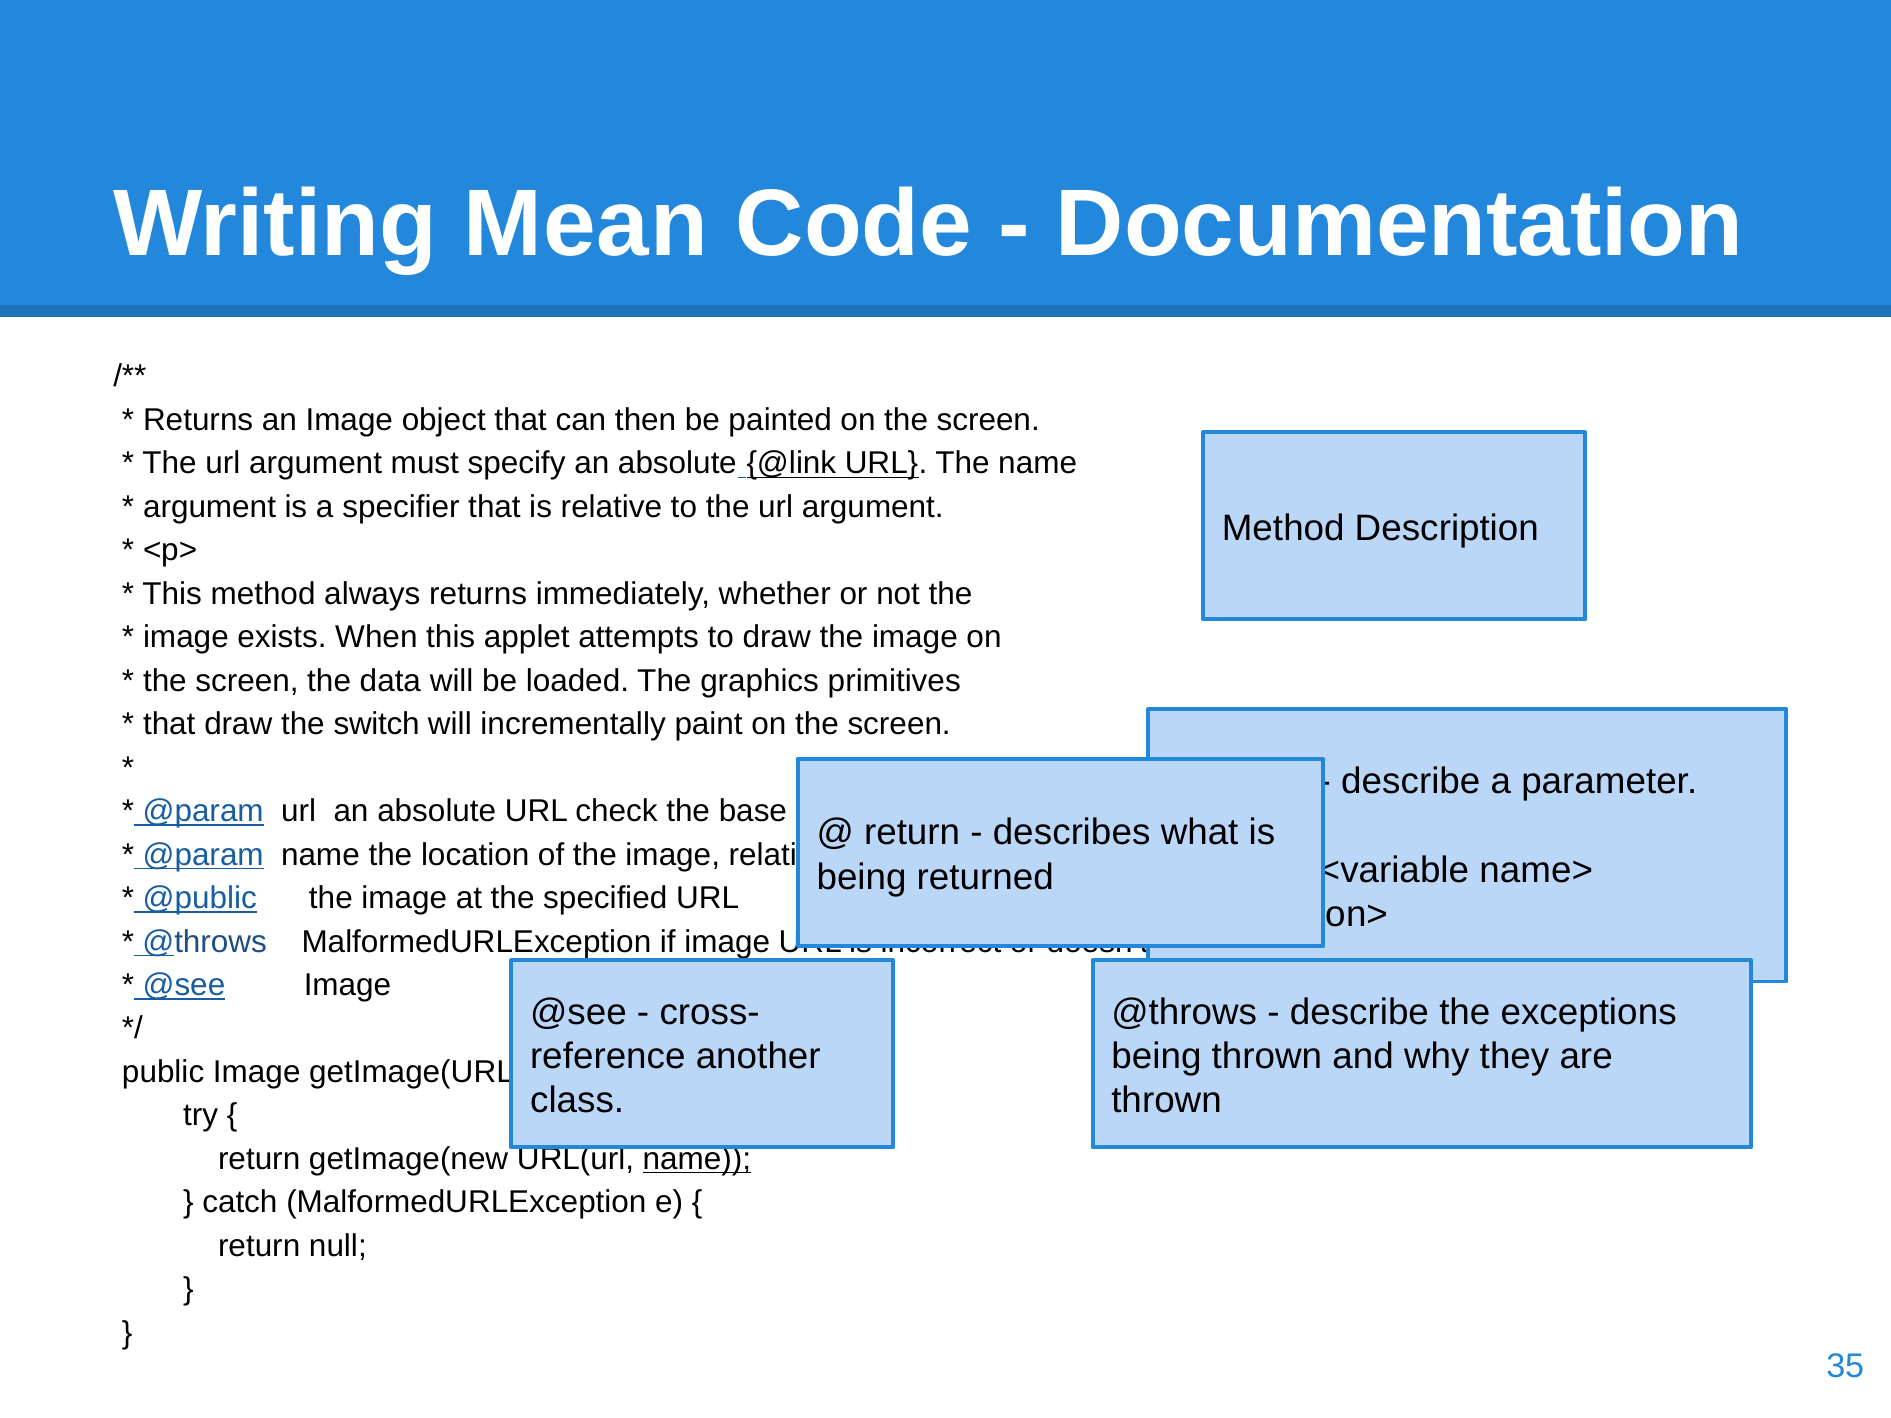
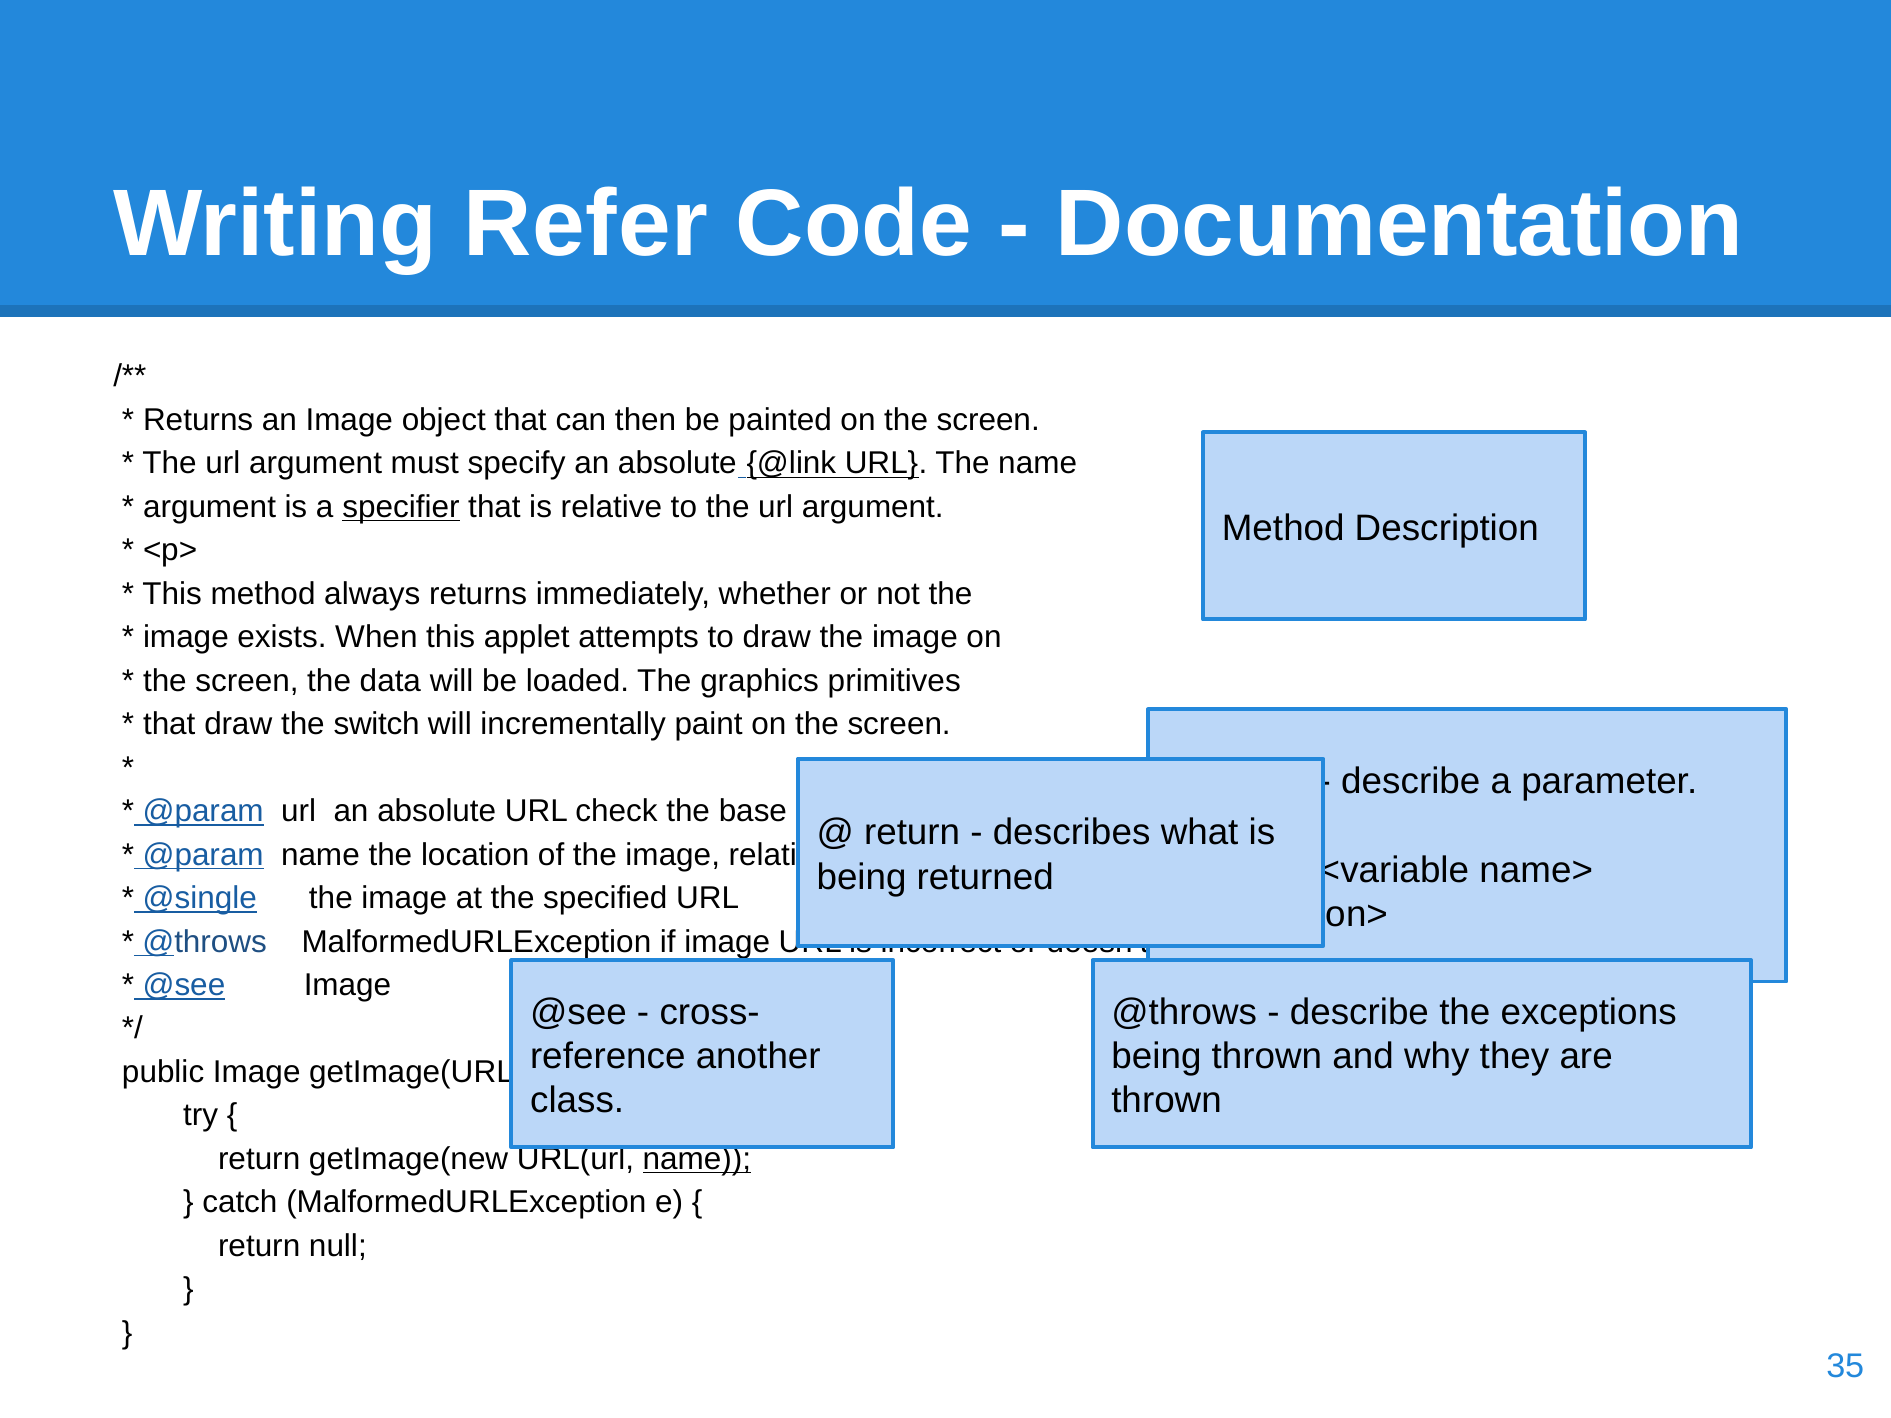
Mean: Mean -> Refer (586, 224)
specifier underline: none -> present (401, 507)
@public: @public -> @single (200, 898)
